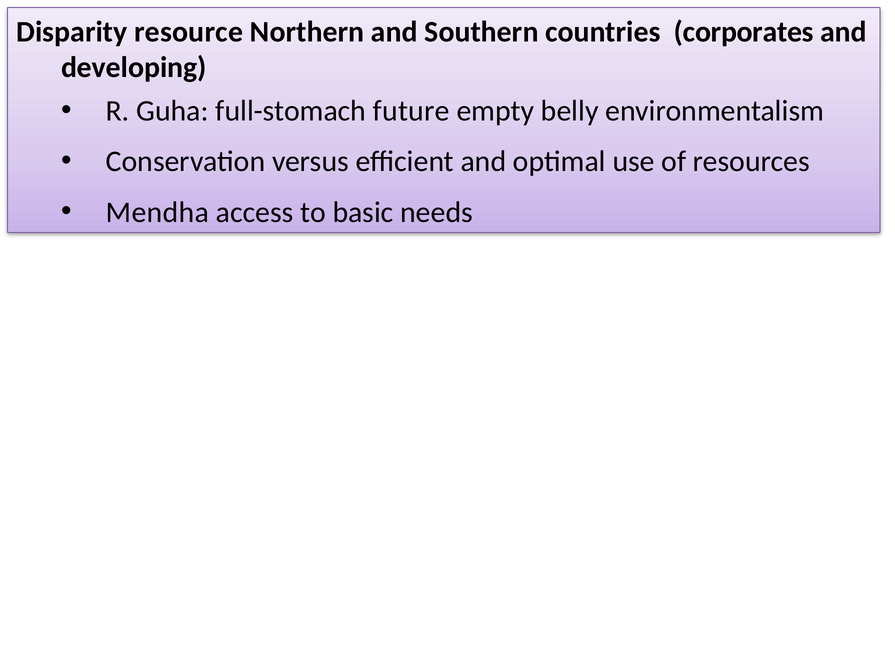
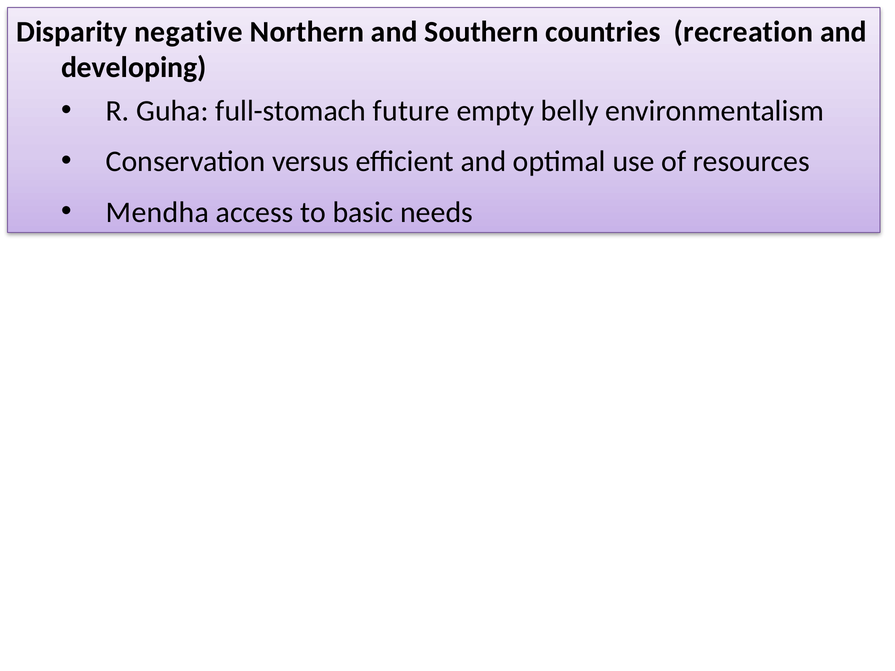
resource: resource -> negative (188, 32)
corporates: corporates -> recreation (744, 32)
